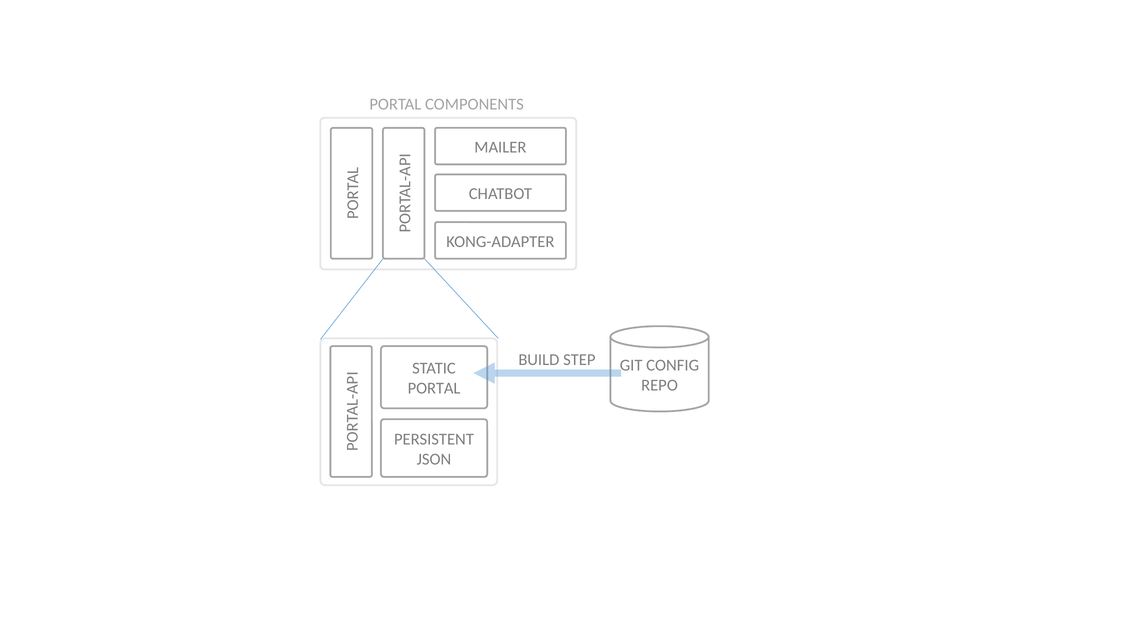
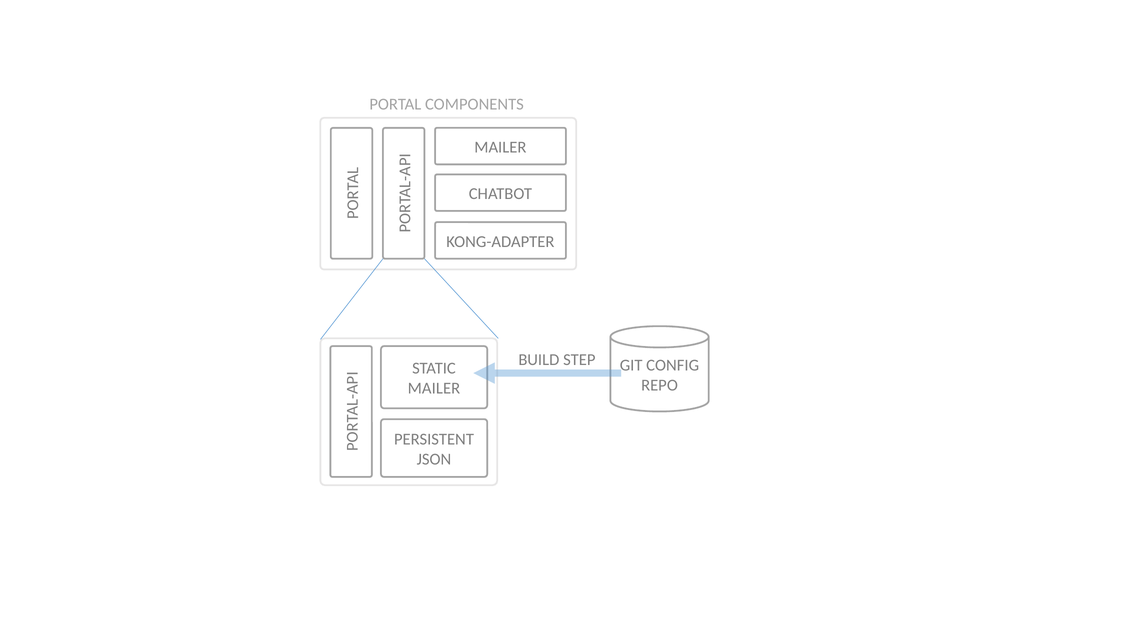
PORTAL: PORTAL -> MAILER (434, 388)
